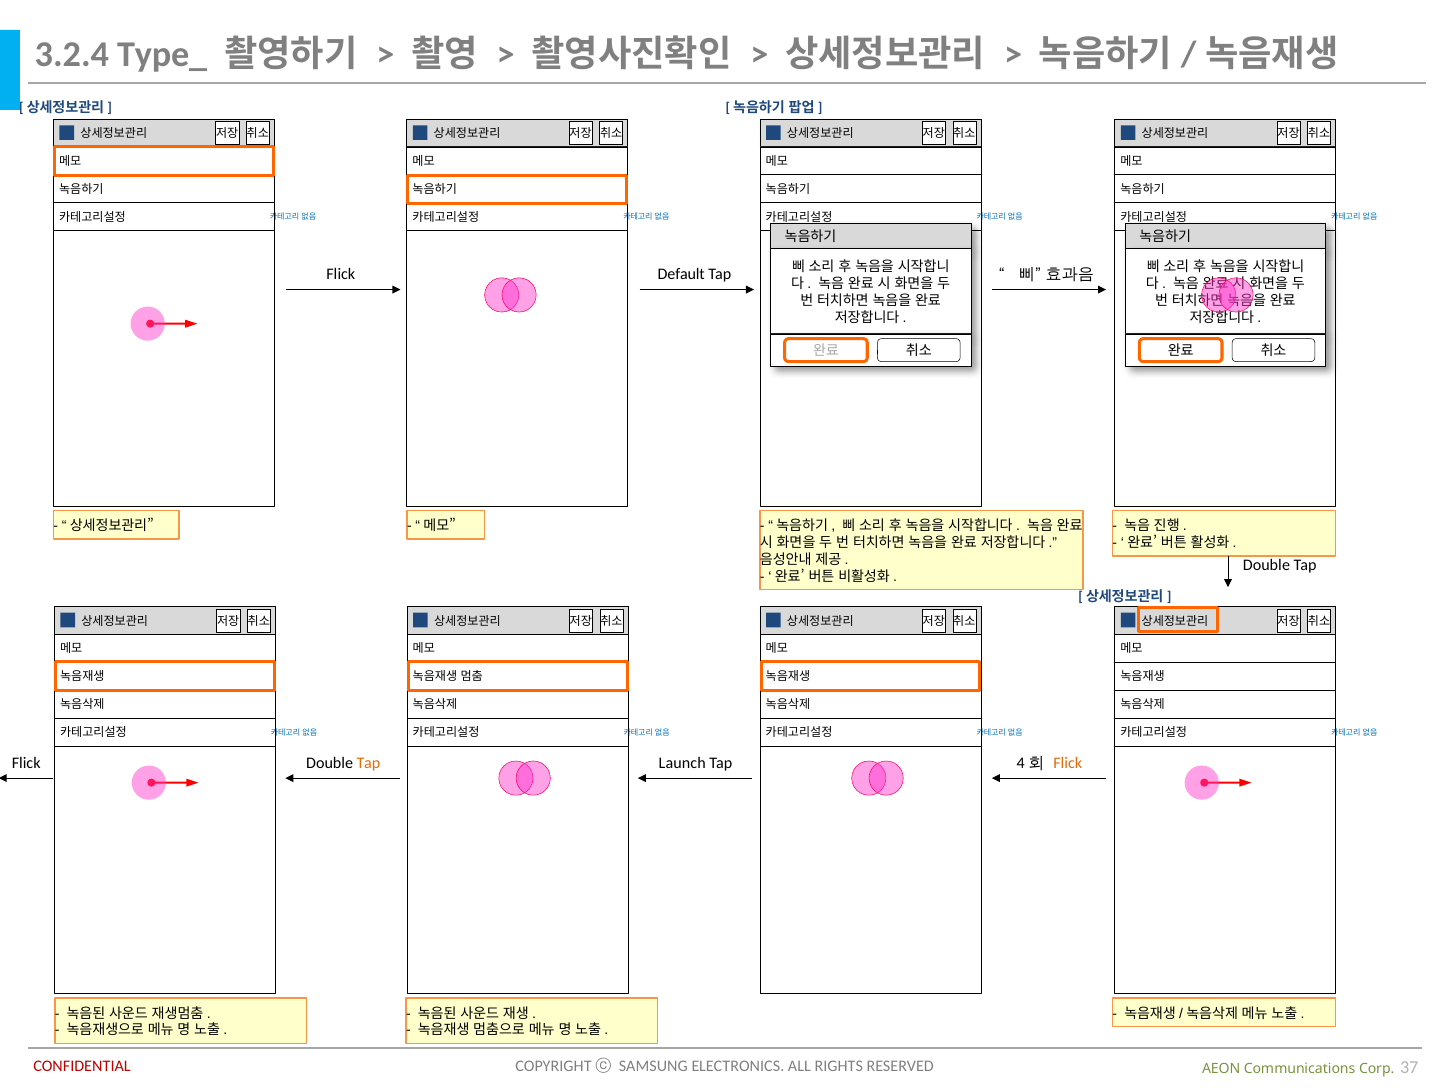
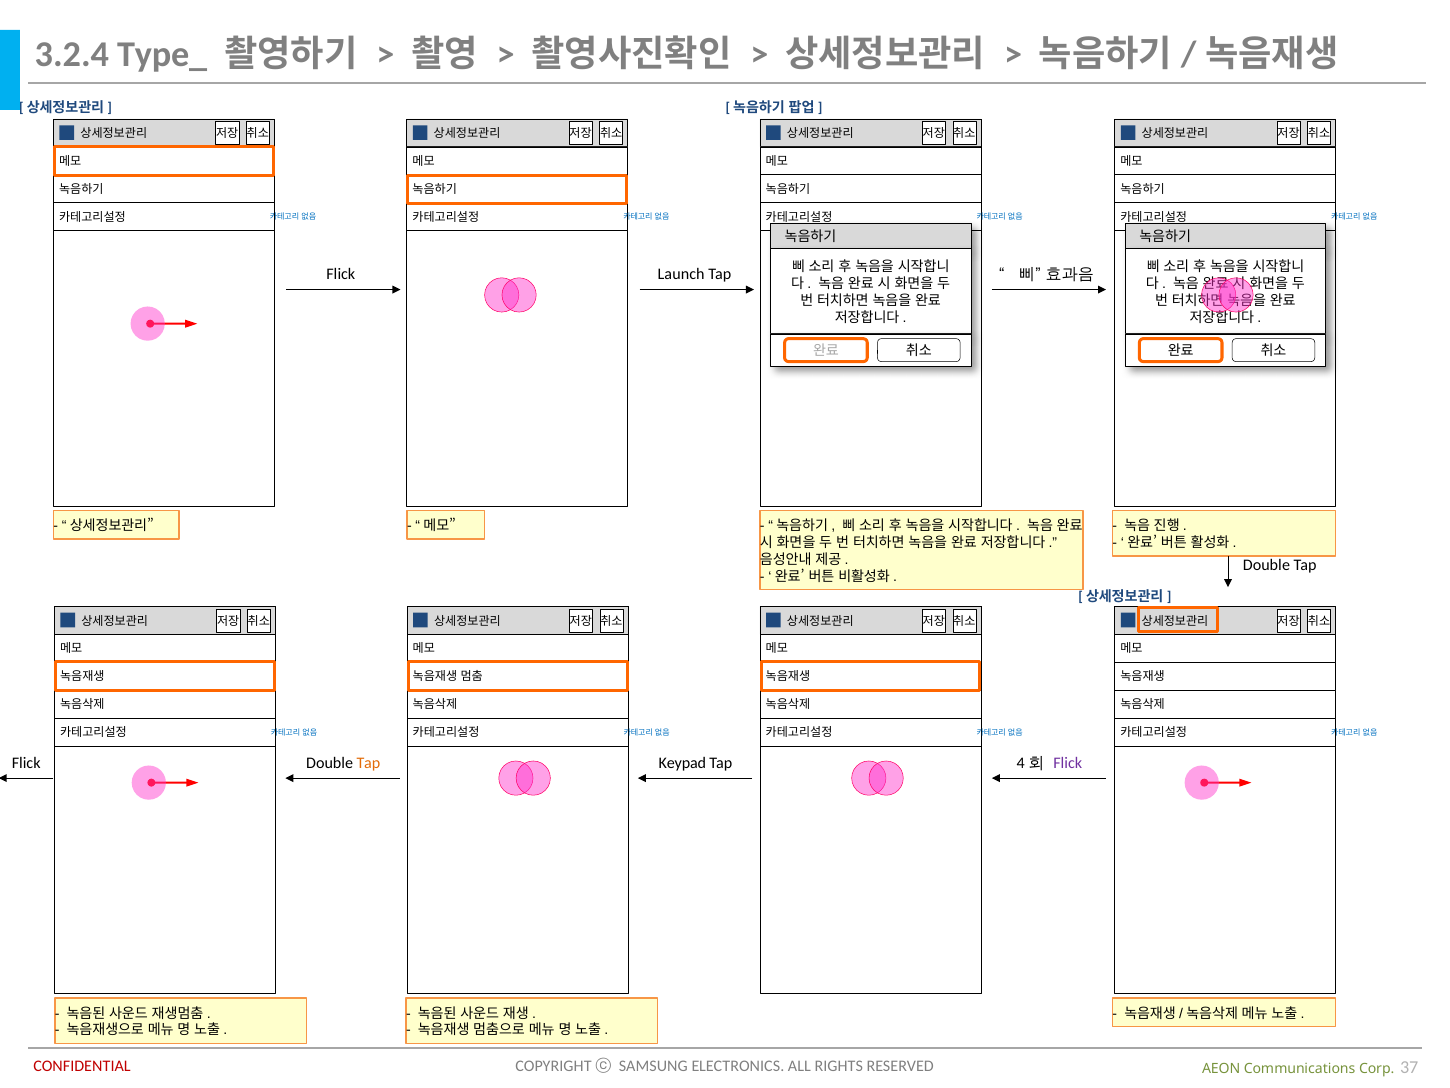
Default: Default -> Launch (681, 274)
Launch: Launch -> Keypad (682, 762)
Flick colour: orange -> purple (1068, 762)
